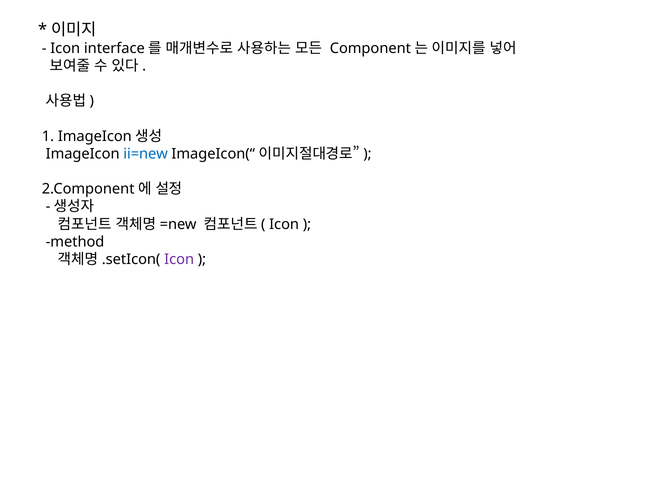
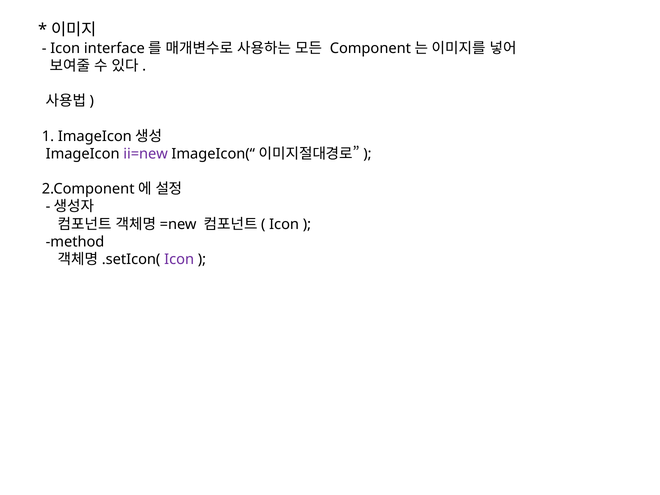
ii=new colour: blue -> purple (146, 154)
